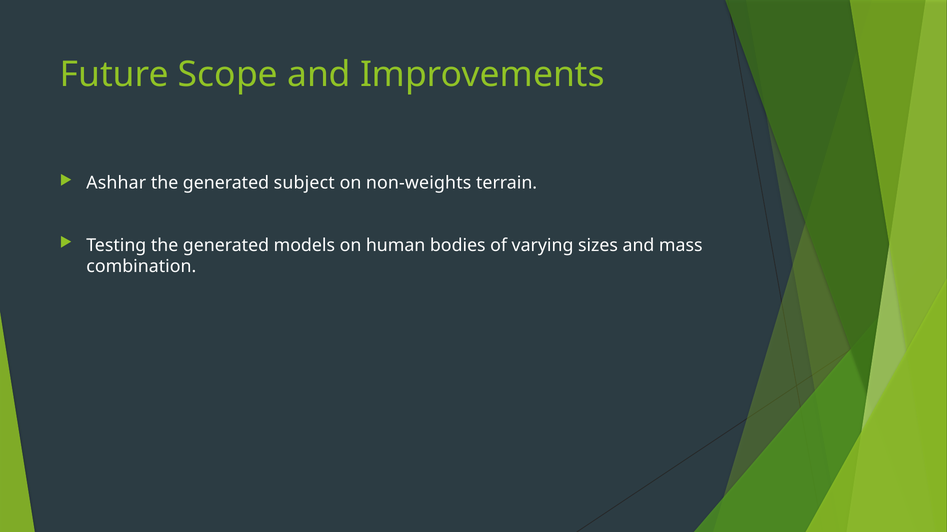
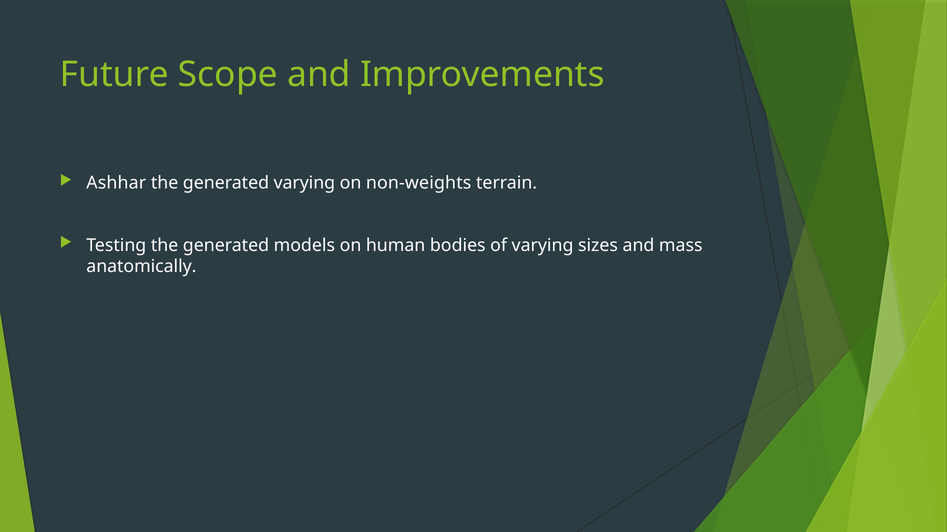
generated subject: subject -> varying (304, 183)
combination: combination -> anatomically (141, 267)
